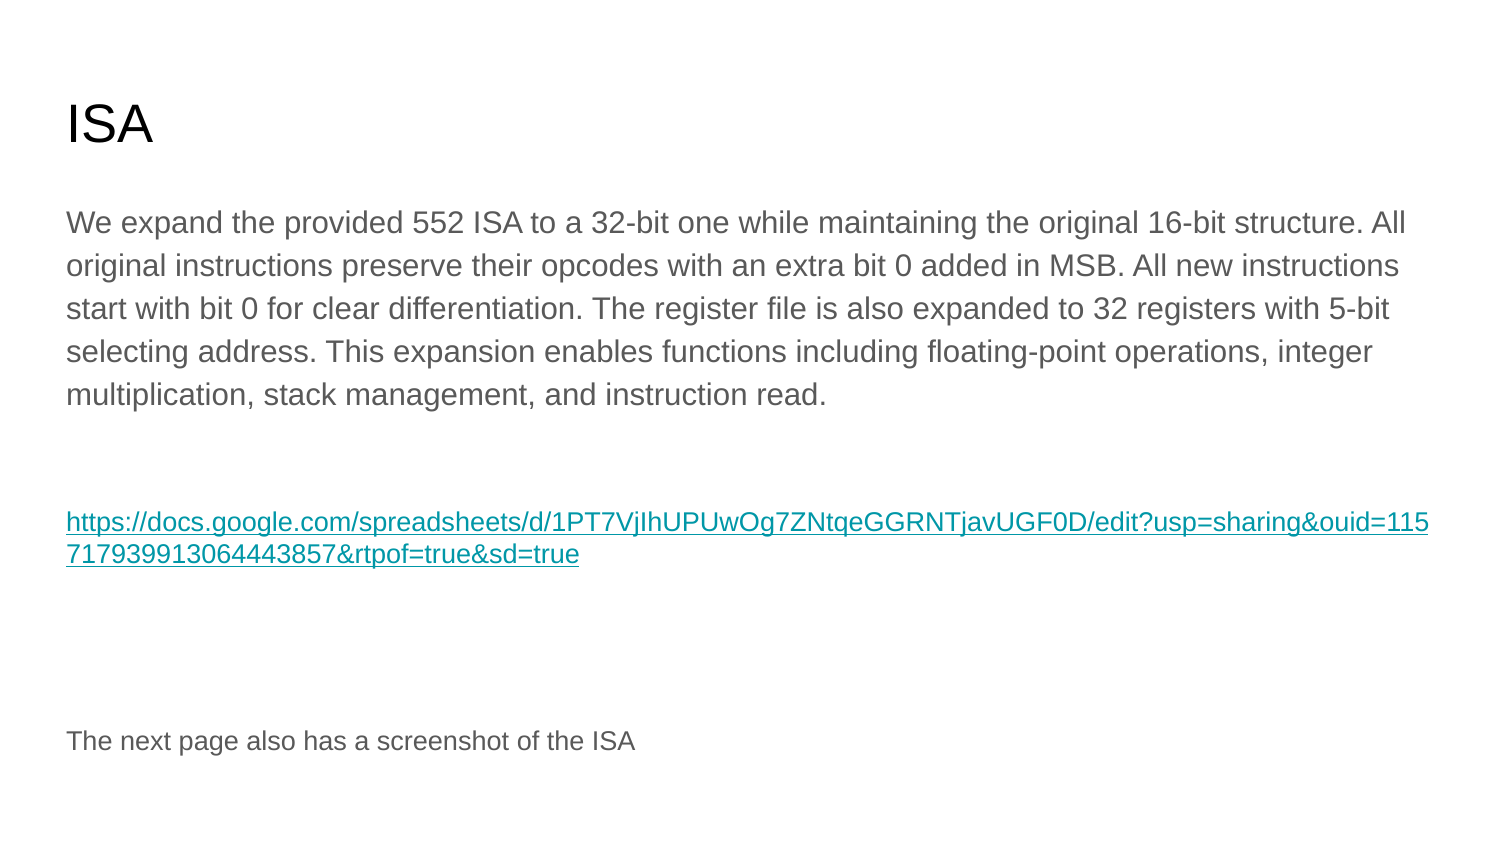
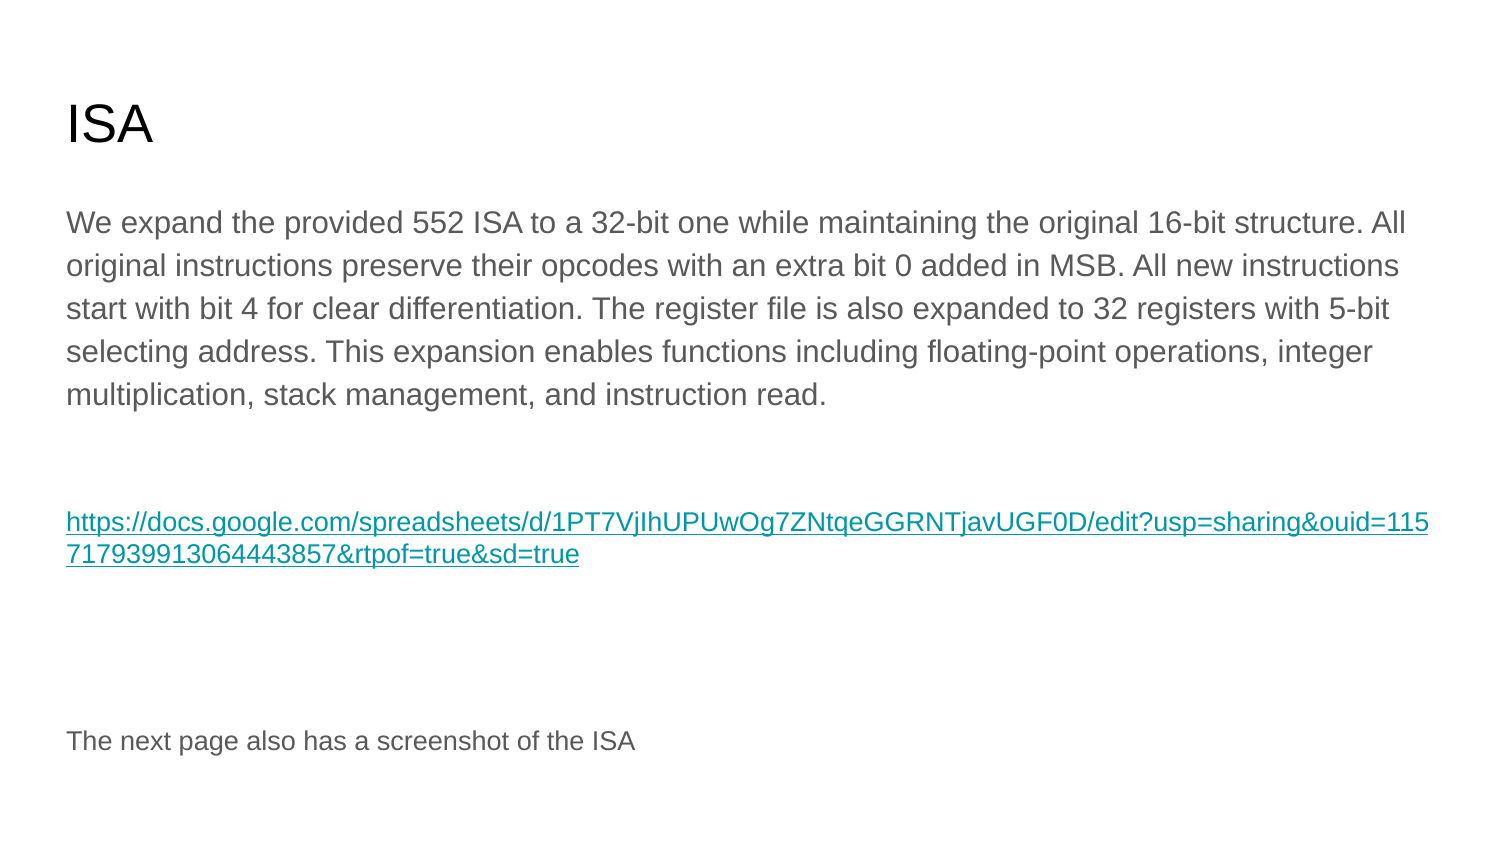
with bit 0: 0 -> 4 (250, 309)
